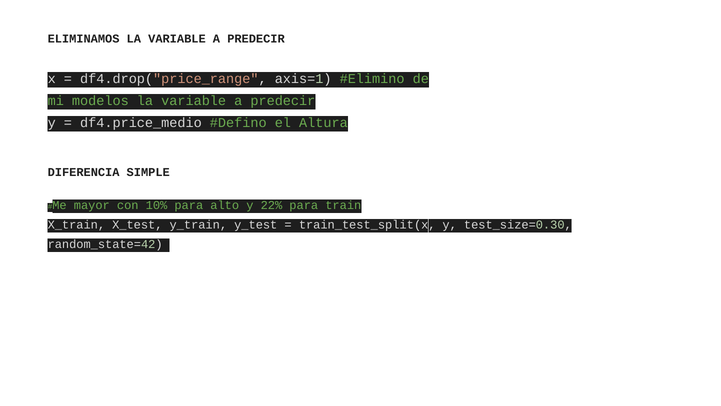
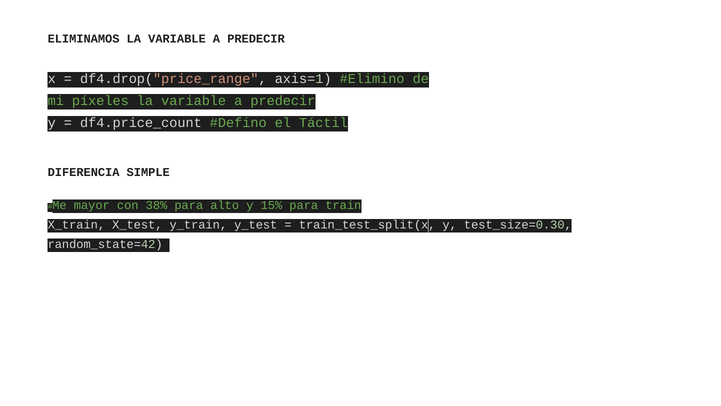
modelos: modelos -> píxeles (100, 101)
df4.price_medio: df4.price_medio -> df4.price_count (141, 123)
Altura: Altura -> Táctil (323, 123)
10%: 10% -> 38% (156, 205)
22%: 22% -> 15% (271, 205)
